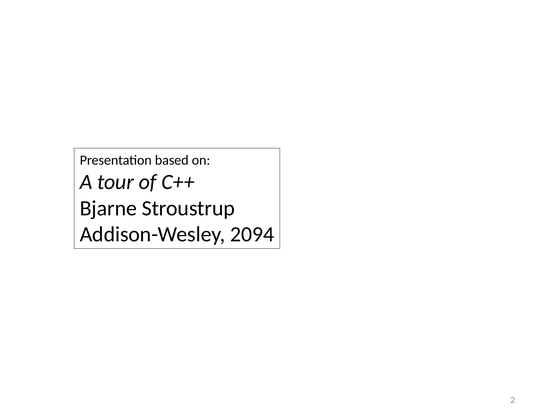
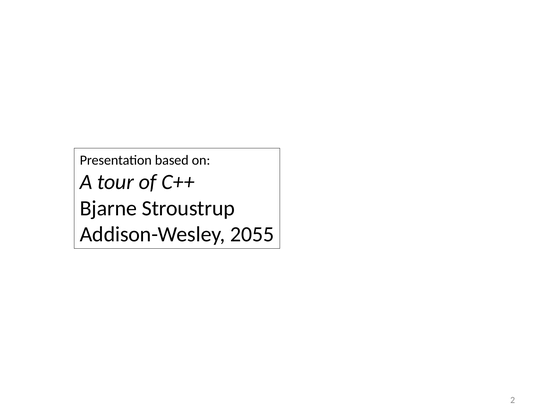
2094: 2094 -> 2055 (252, 234)
